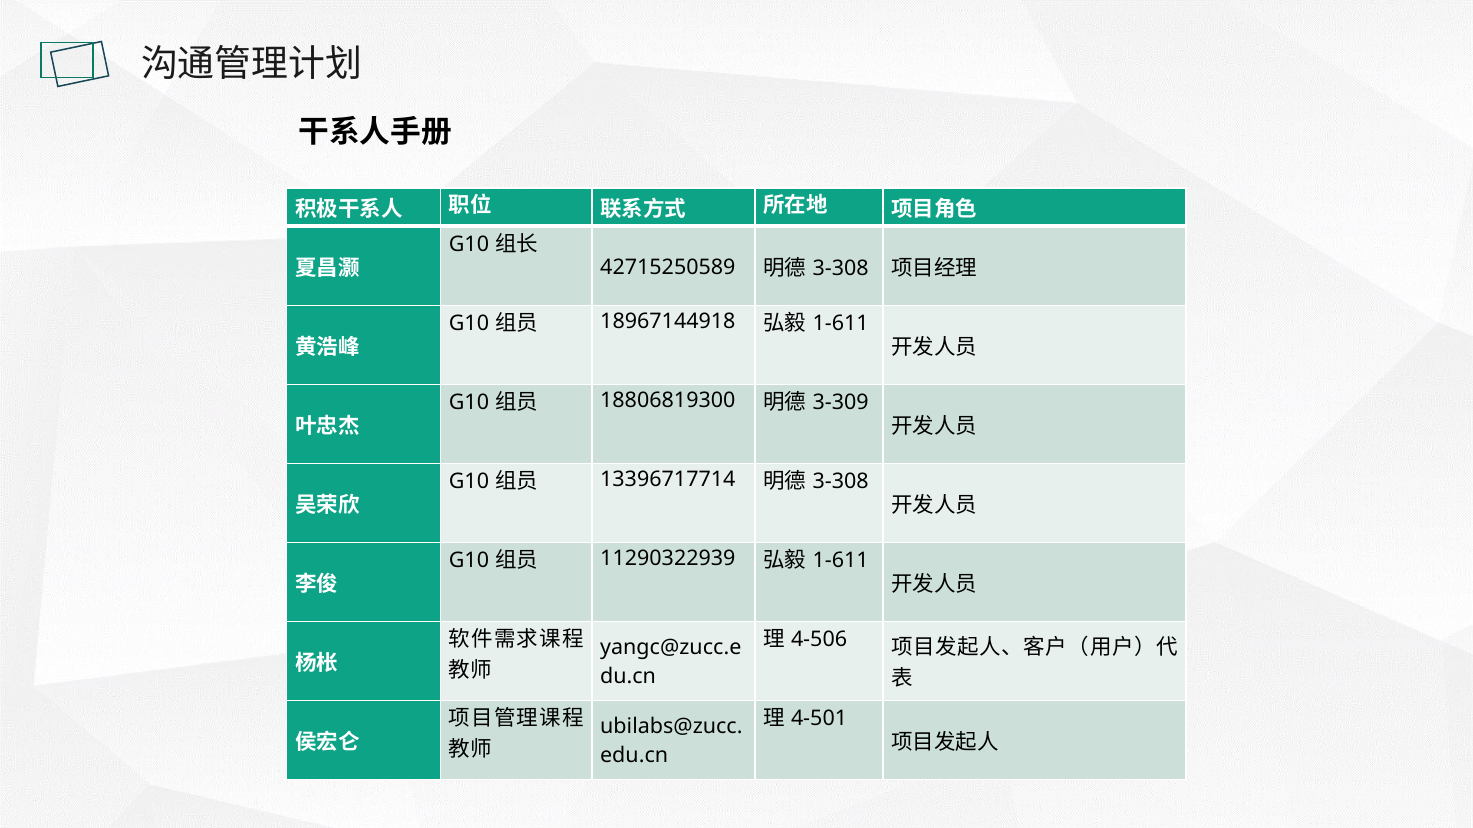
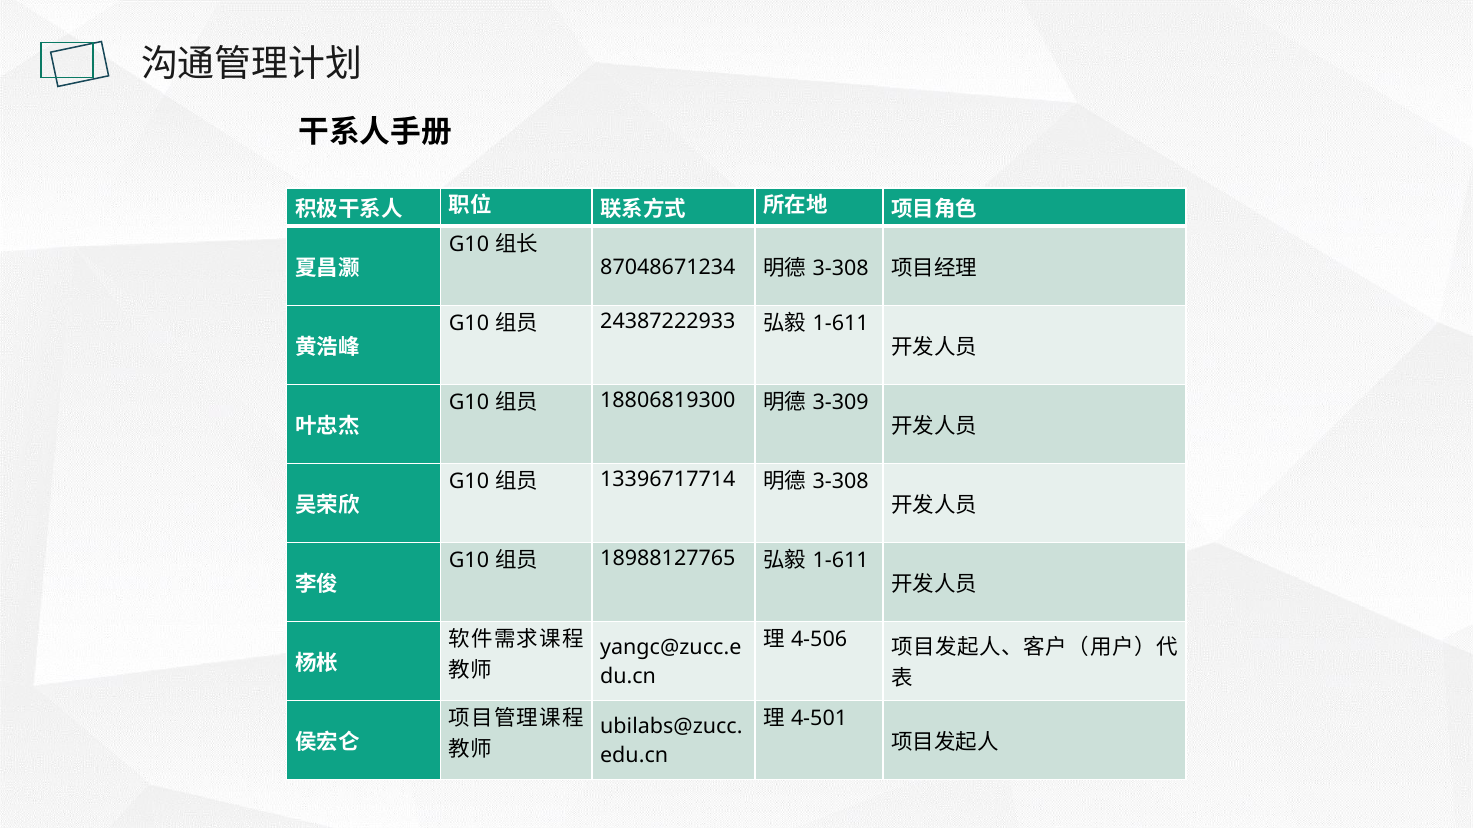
42715250589: 42715250589 -> 87048671234 (668, 267)
18967144918: 18967144918 -> 24387222933 (668, 321)
11290322939: 11290322939 -> 18988127765 (668, 559)
